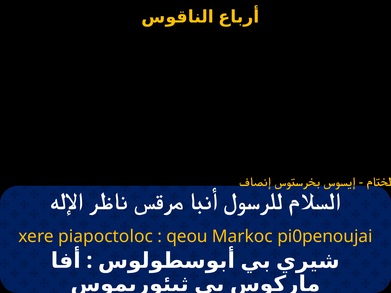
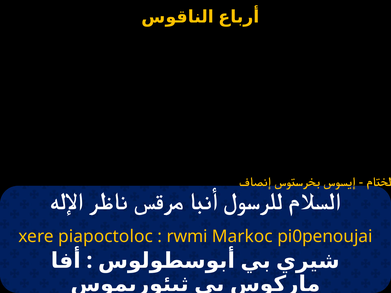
qeou: qeou -> rwmi (187, 237)
